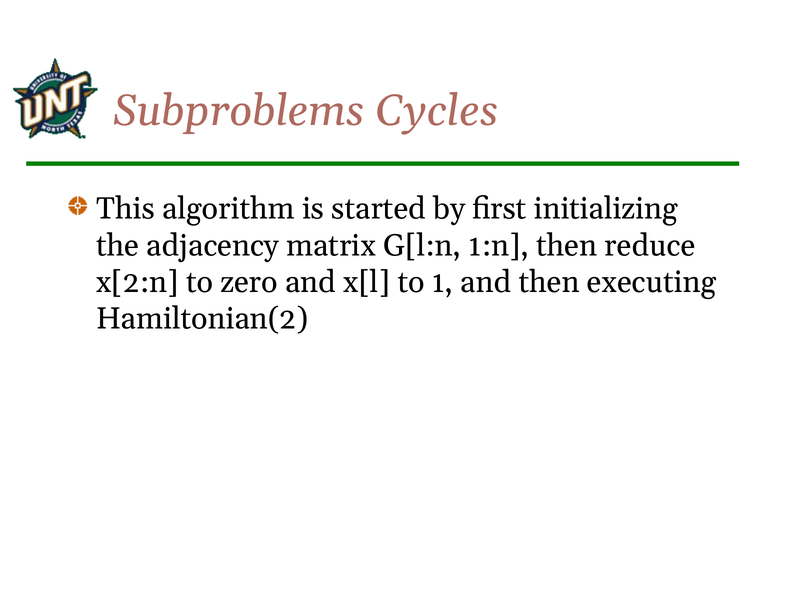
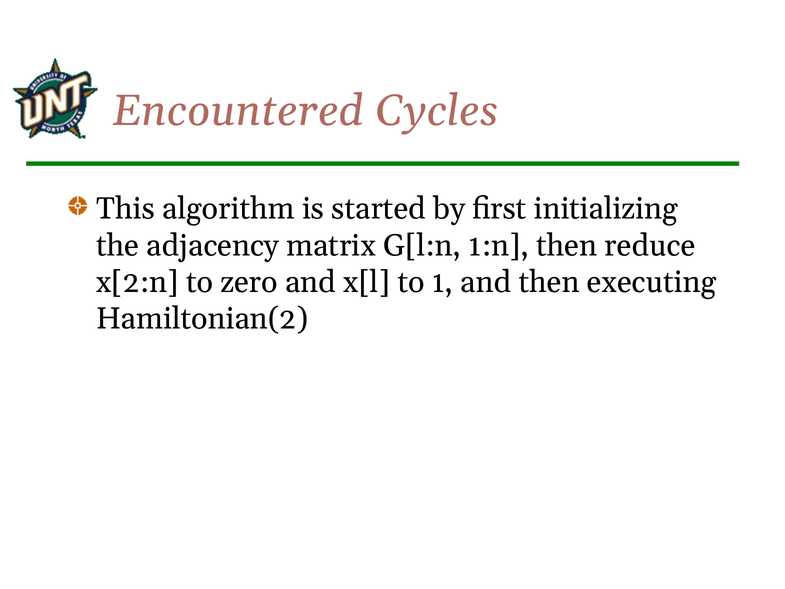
Subproblems: Subproblems -> Encountered (238, 111)
